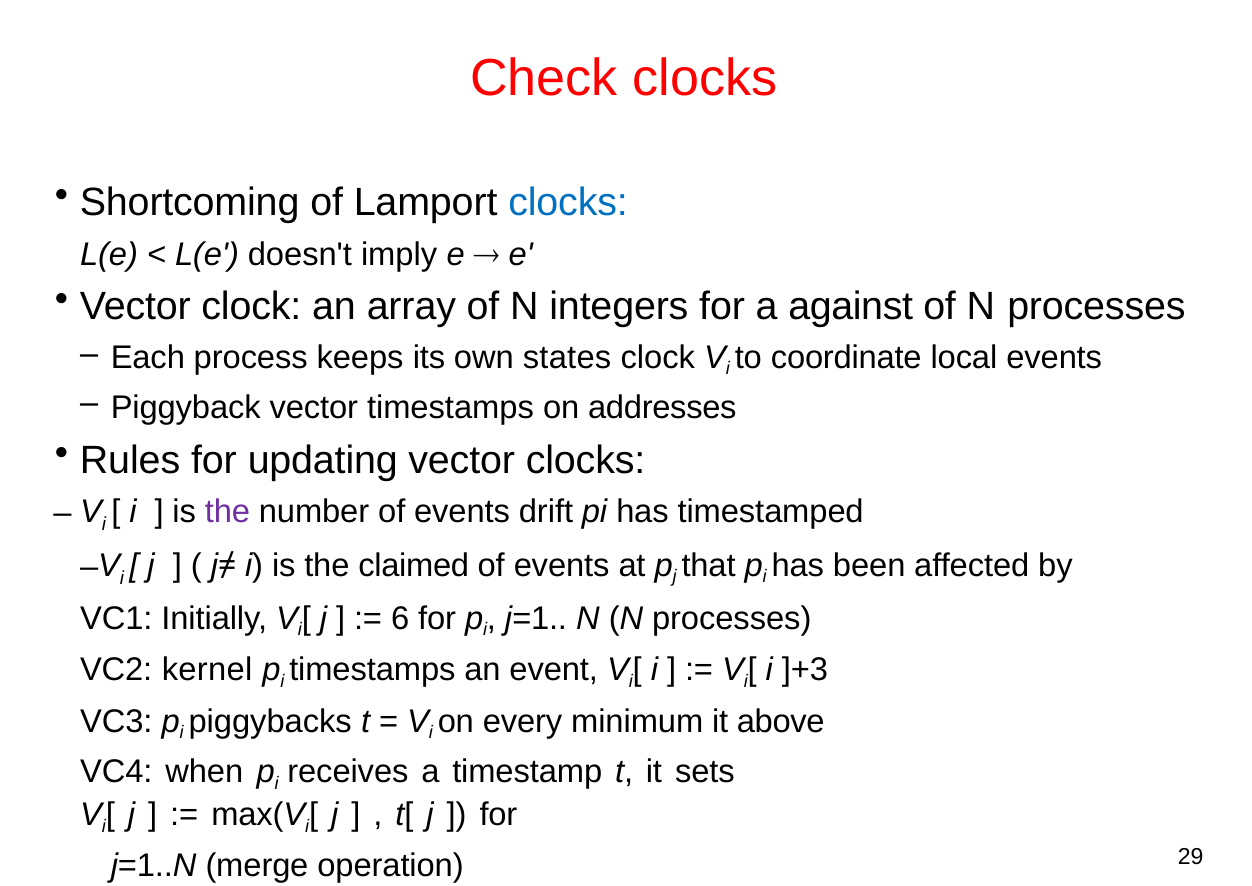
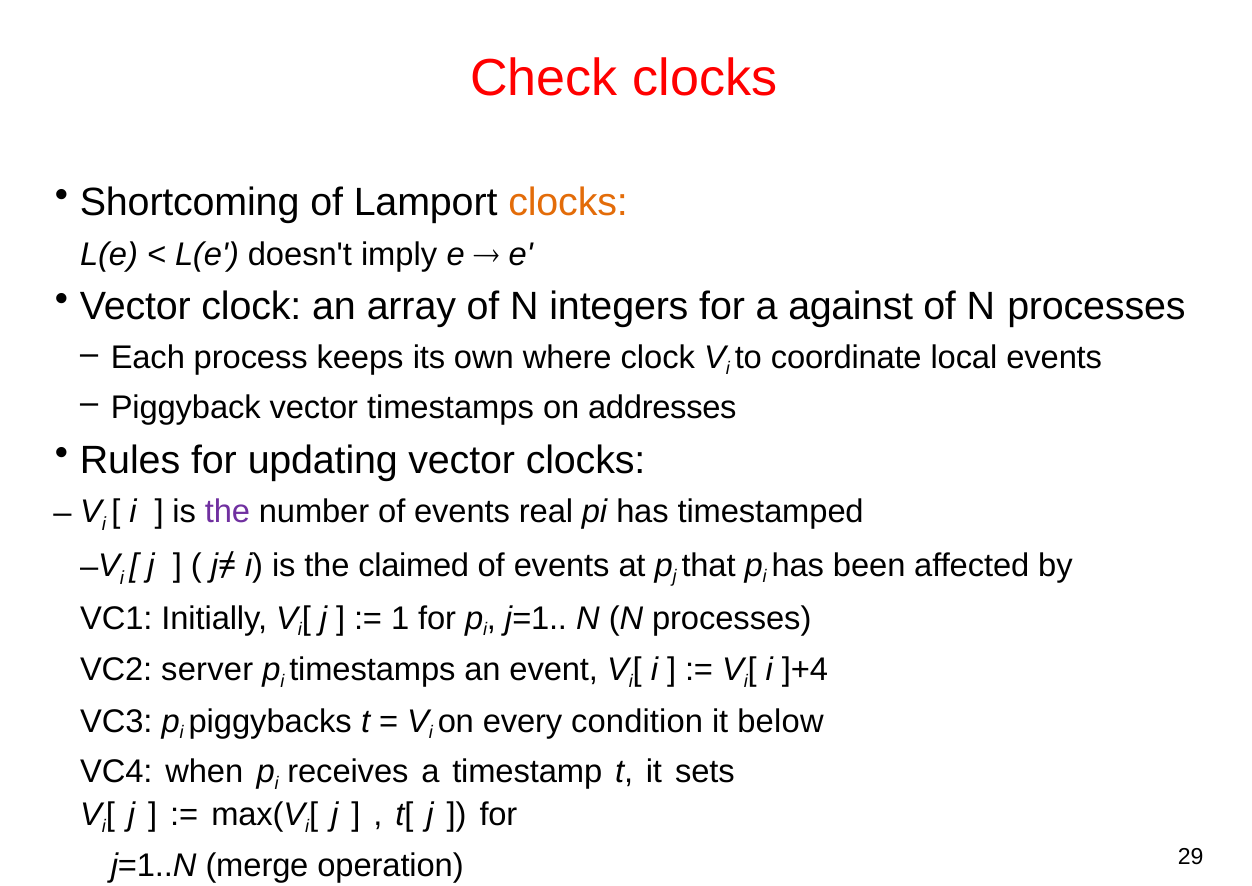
clocks colour: blue -> orange (568, 202)
states: states -> where (567, 357)
drift: drift -> real (546, 511)
6: 6 -> 1 (400, 618)
kernel: kernel -> server (207, 670)
]+3: ]+3 -> ]+4 (805, 670)
minimum: minimum -> condition (637, 721)
above: above -> below (780, 721)
